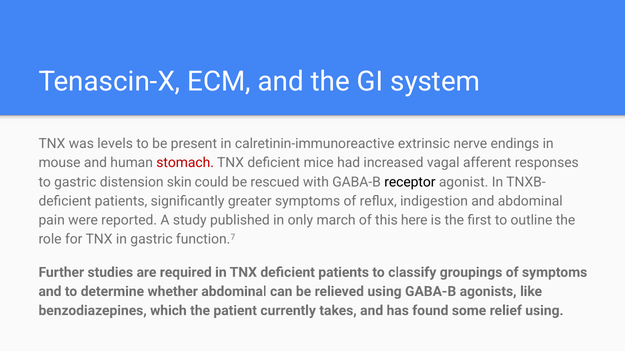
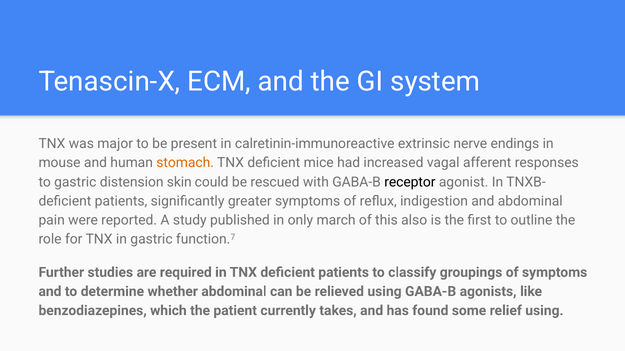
levels: levels -> major (115, 144)
stomach colour: red -> orange (185, 163)
here: here -> also (414, 221)
